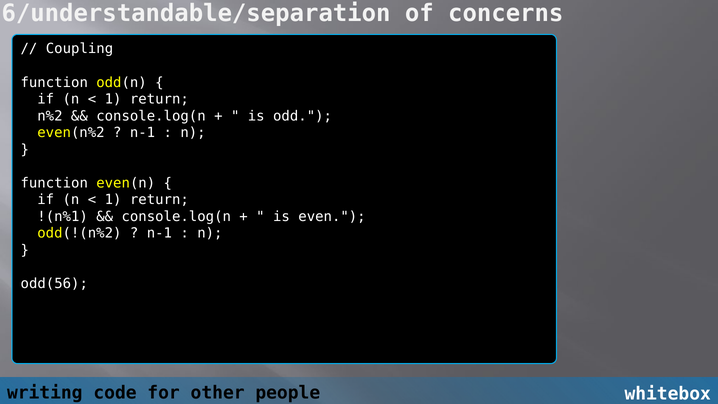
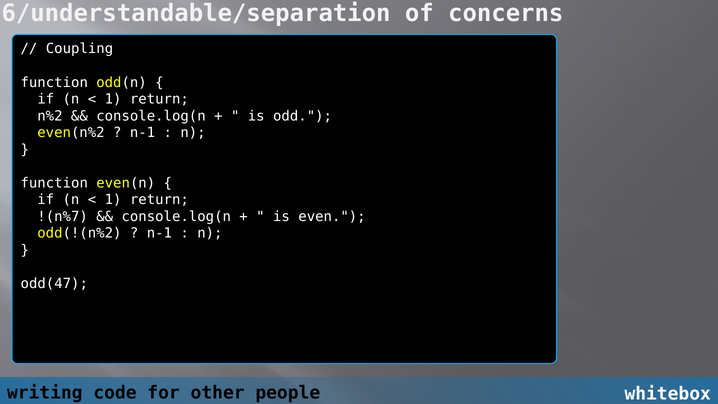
!(n%1: !(n%1 -> !(n%7 (63, 217)
odd(56: odd(56 -> odd(47 (54, 284)
